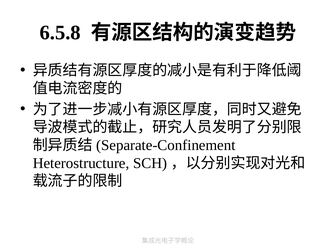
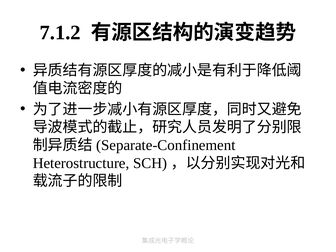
6.5.8: 6.5.8 -> 7.1.2 (60, 33)
